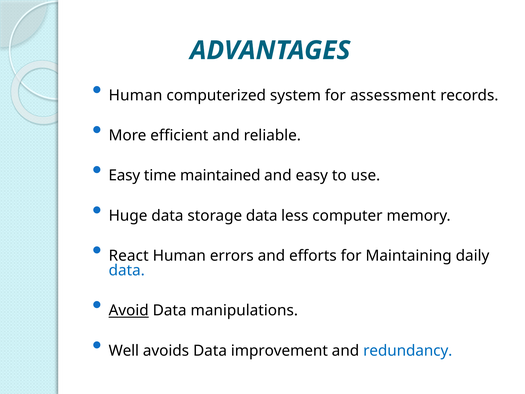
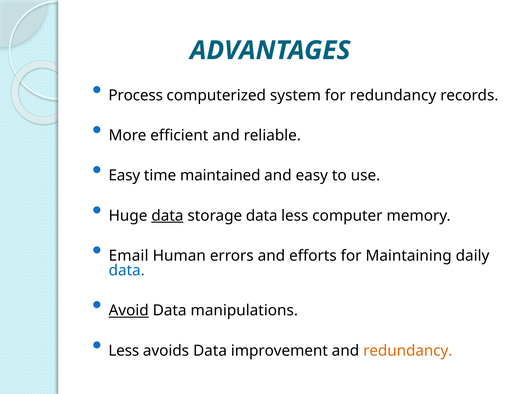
Human: Human -> Process (136, 95)
for assessment: assessment -> redundancy (393, 95)
data underline: none -> present (167, 216)
React: React -> Email (129, 256)
Well: Well -> Less (124, 350)
redundancy colour: blue -> orange (408, 350)
